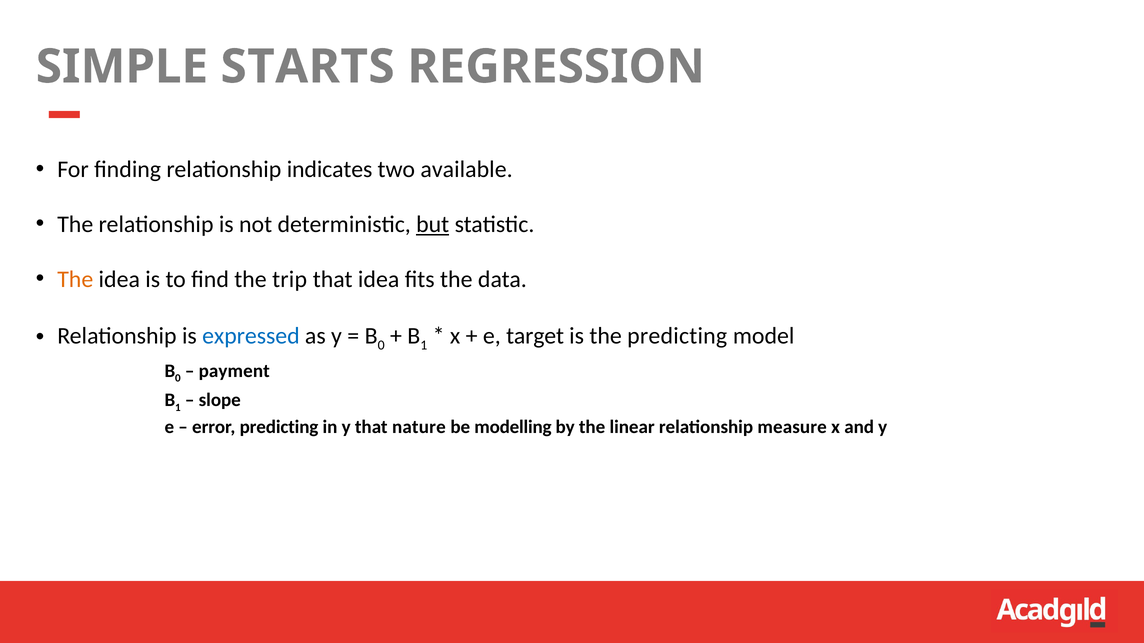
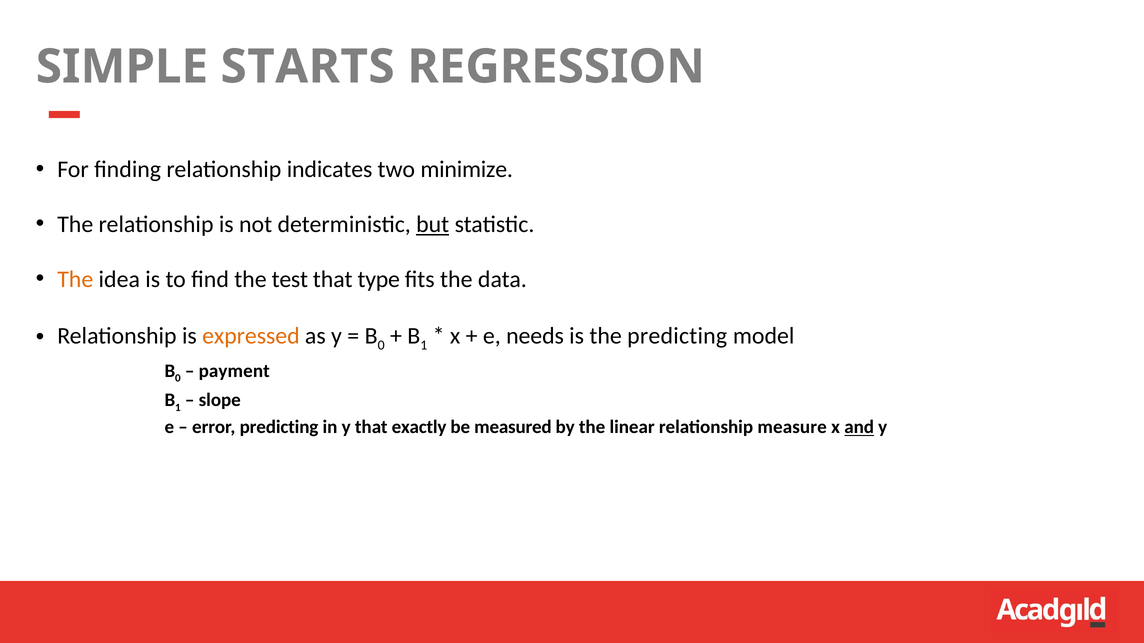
available: available -> minimize (467, 170)
trip: trip -> test (290, 279)
that idea: idea -> type (379, 279)
expressed colour: blue -> orange (251, 336)
target: target -> needs (535, 336)
nature: nature -> exactly (419, 428)
modelling: modelling -> measured (513, 428)
and underline: none -> present (859, 428)
